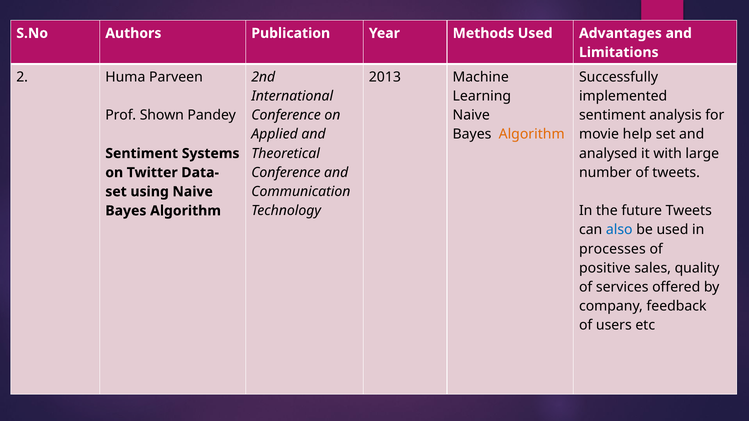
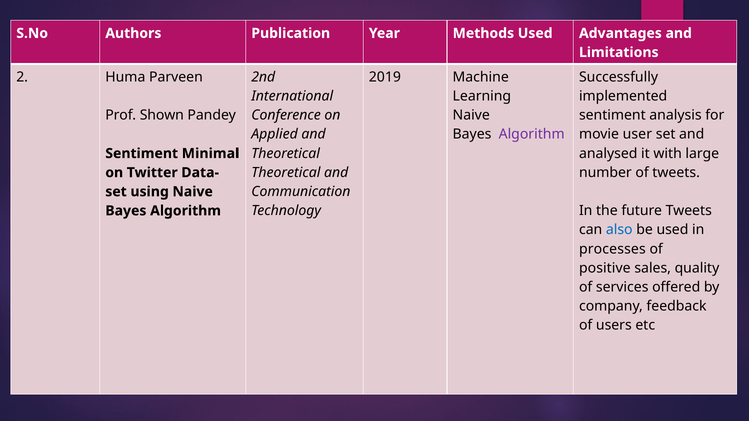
2013: 2013 -> 2019 (385, 77)
Algorithm colour: orange -> purple (532, 134)
help: help -> user (637, 134)
Systems: Systems -> Minimal (211, 154)
Conference: Conference -> Theoretical (286, 173)
